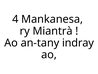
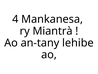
indray: indray -> lehibe (78, 43)
